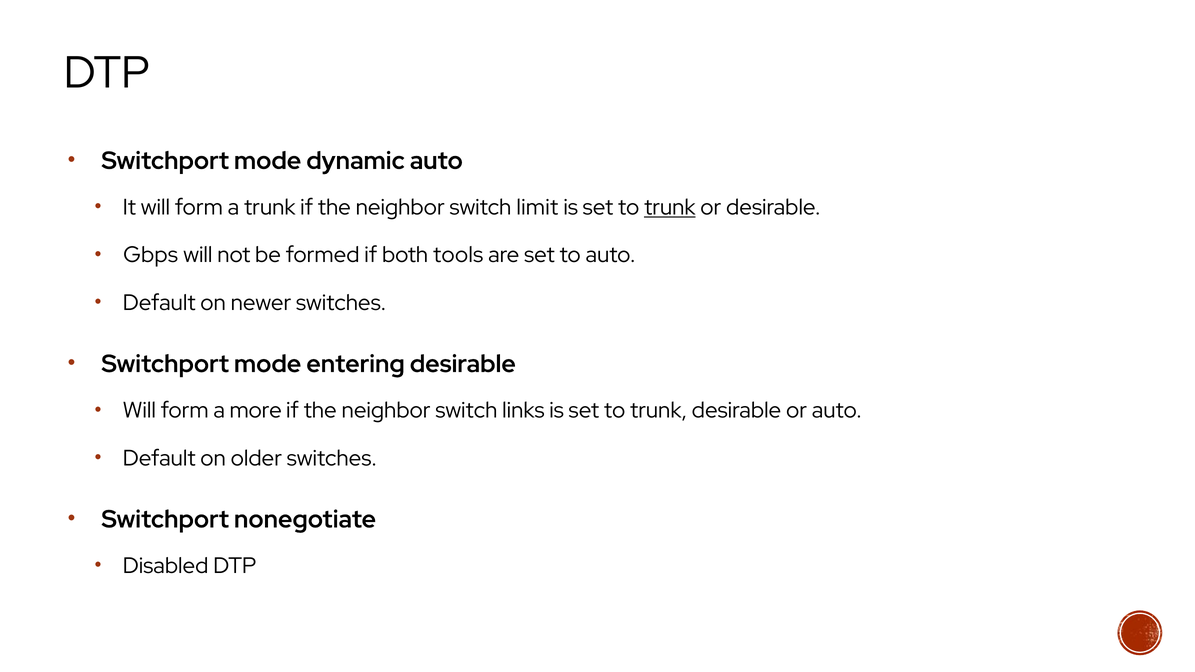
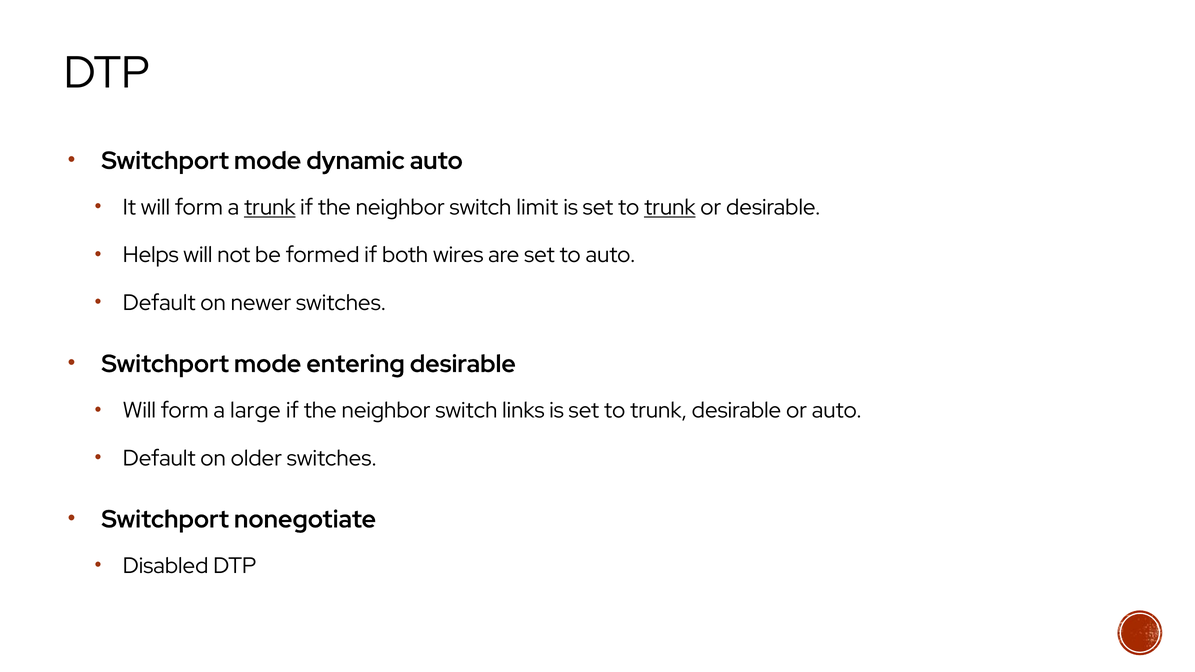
trunk underline: none -> present (270, 207)
Gbps: Gbps -> Helps (151, 255)
tools: tools -> wires (458, 255)
more: more -> large (255, 411)
